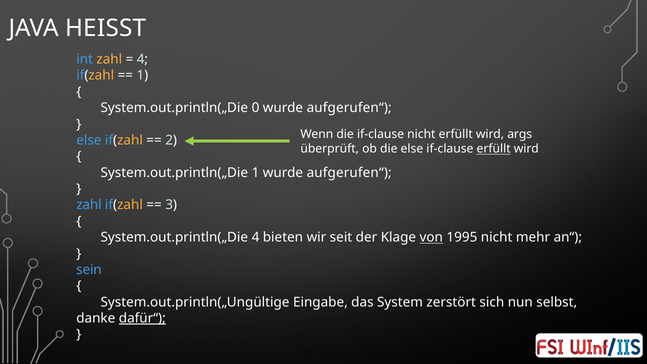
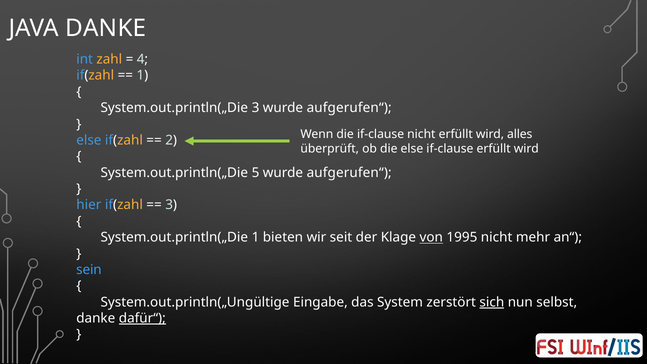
JAVA HEISST: HEISST -> DANKE (106, 28)
System.out.println(„Die 0: 0 -> 3 (255, 108)
args: args -> alles (520, 134)
erfüllt underline: present -> none (494, 149)
System.out.println(„Die 1: 1 -> 5 (255, 173)
zahl: zahl -> hier (89, 205)
System.out.println(„Die 4: 4 -> 1 (255, 237)
sich underline: none -> present (492, 302)
